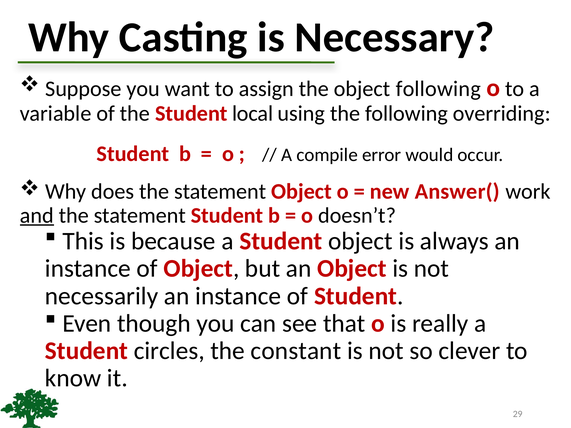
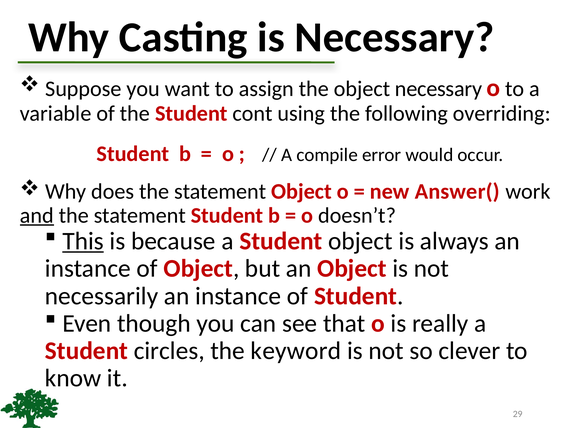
object following: following -> necessary (438, 89)
local: local -> cont (252, 114)
This underline: none -> present (83, 241)
constant: constant -> keyword (296, 351)
